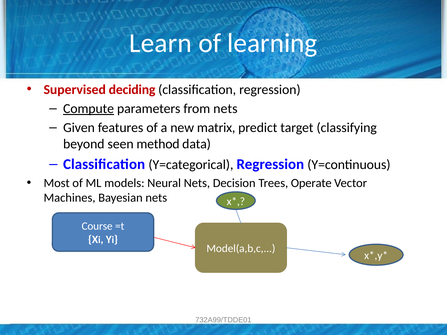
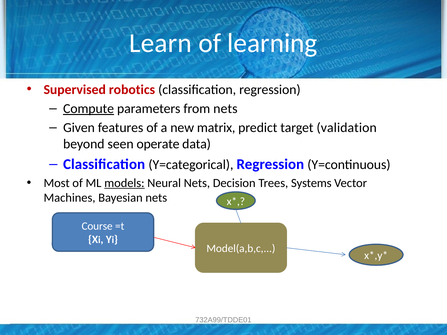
deciding: deciding -> robotics (132, 90)
classifying: classifying -> validation (347, 128)
method: method -> operate (158, 144)
models underline: none -> present (124, 183)
Operate: Operate -> Systems (311, 183)
